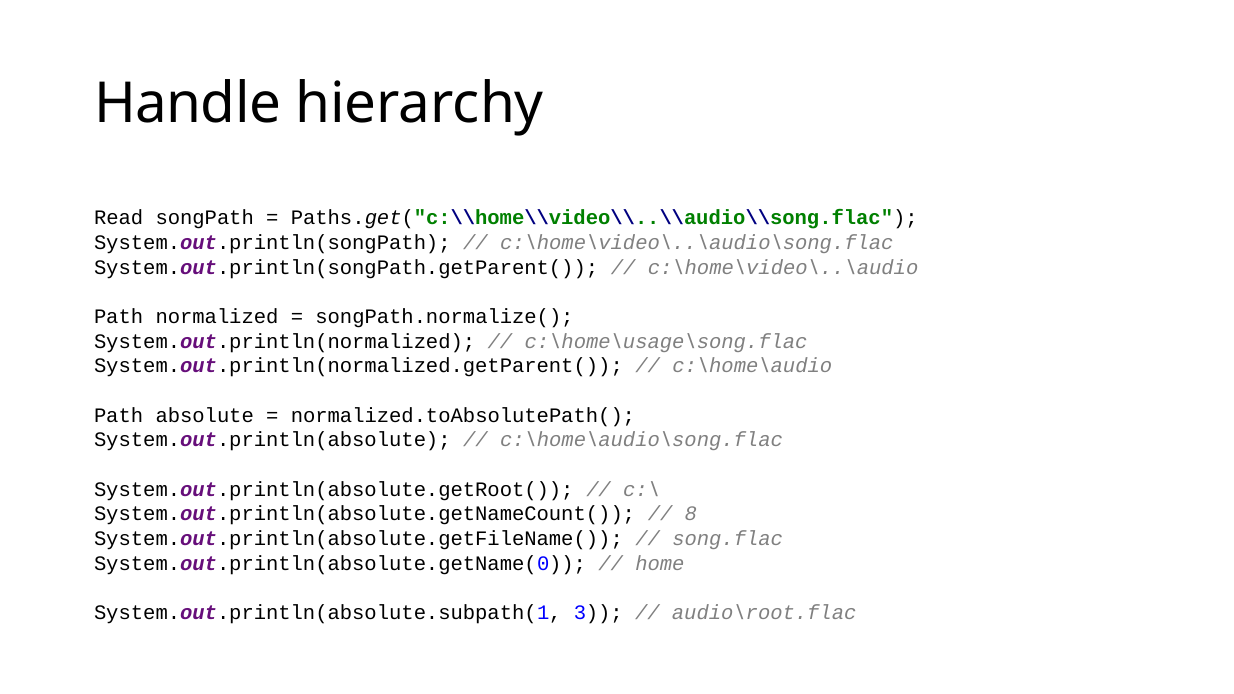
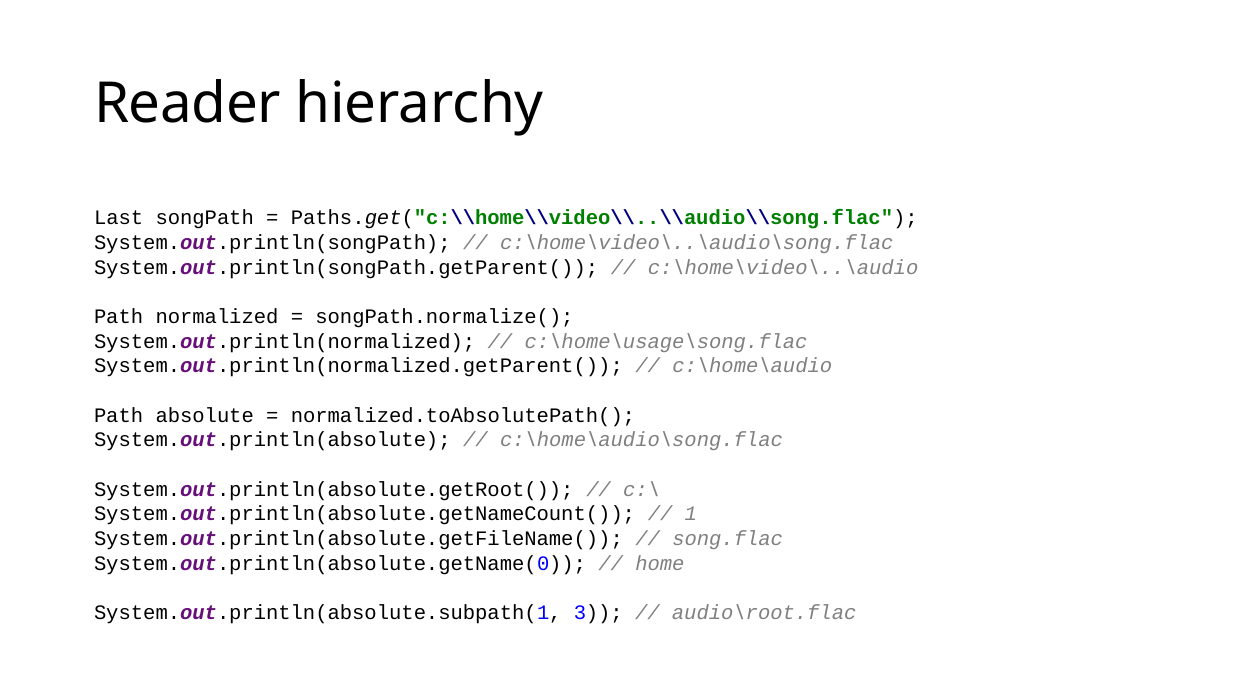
Handle: Handle -> Reader (188, 104)
Read: Read -> Last (119, 218)
8: 8 -> 1 (691, 514)
